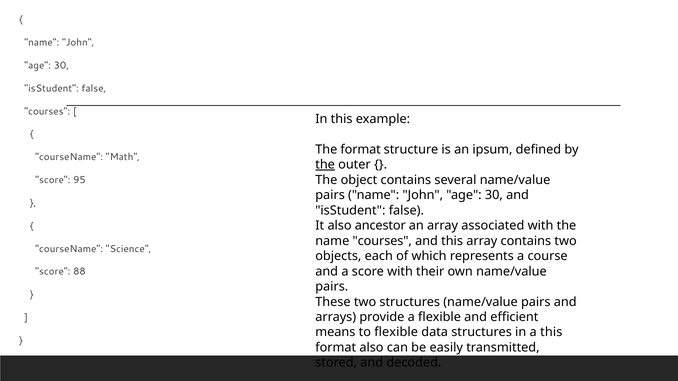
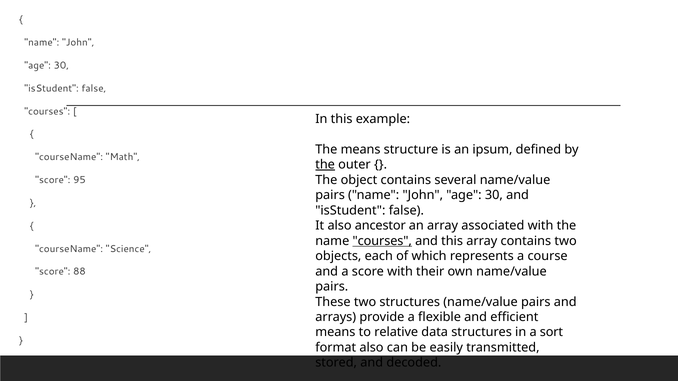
The format: format -> means (361, 150)
courses underline: none -> present (382, 241)
to flexible: flexible -> relative (396, 333)
a this: this -> sort (551, 333)
